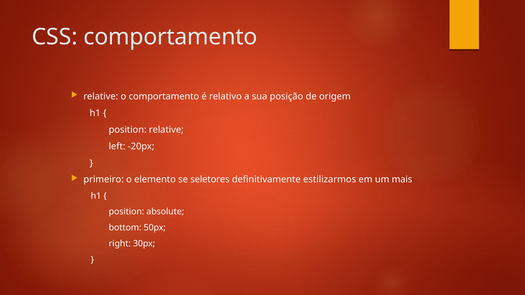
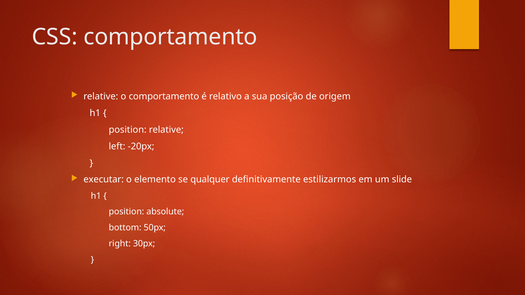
primeiro: primeiro -> executar (104, 180)
seletores: seletores -> qualquer (210, 180)
mais: mais -> slide (402, 180)
